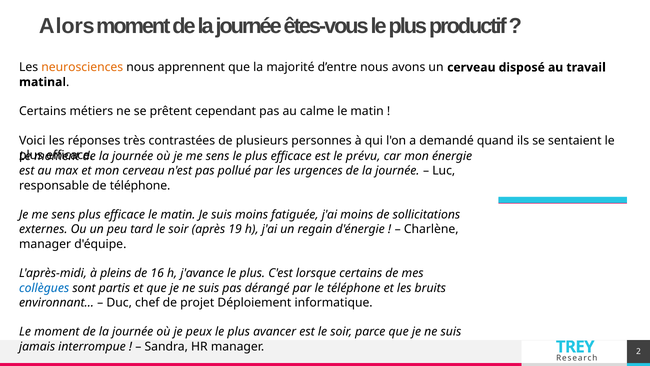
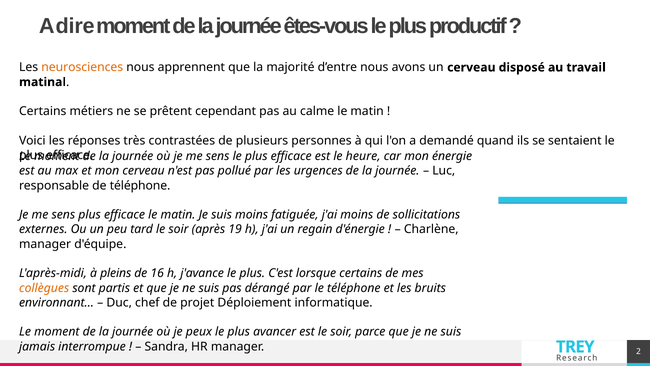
lors: lors -> dire (75, 26)
prévu: prévu -> heure (363, 156)
collègues colour: blue -> orange (44, 288)
